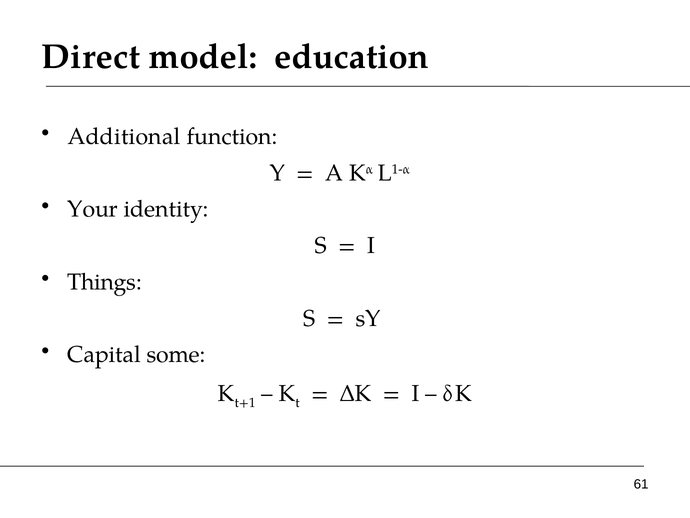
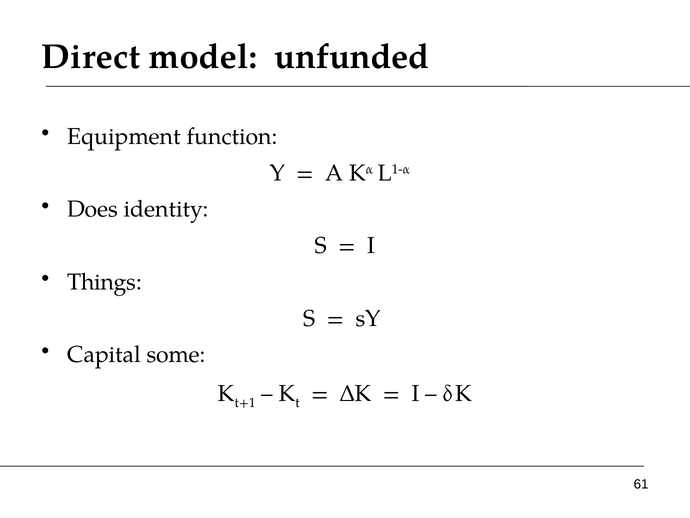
education: education -> unfunded (352, 57)
Additional: Additional -> Equipment (124, 136)
Your: Your -> Does (93, 209)
